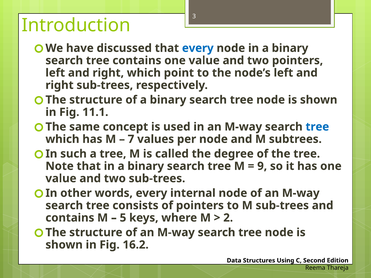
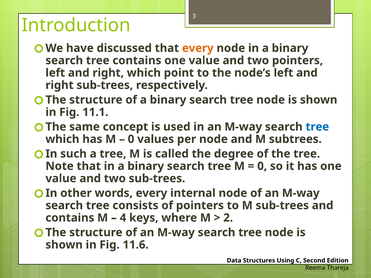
every colour: blue -> orange (198, 48)
7: 7 -> 0 (131, 139)
9: 9 -> 0 (262, 166)
5: 5 -> 4 (123, 218)
16.2: 16.2 -> 11.6 (136, 245)
